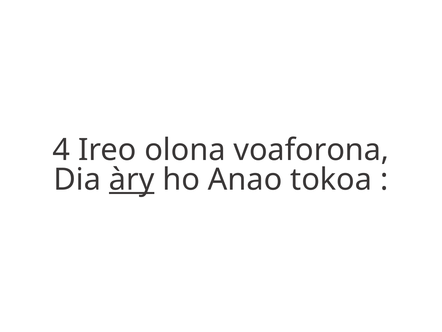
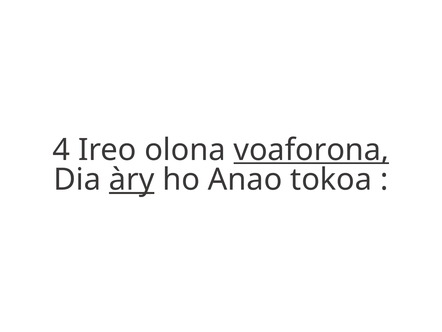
voaforona underline: none -> present (311, 150)
